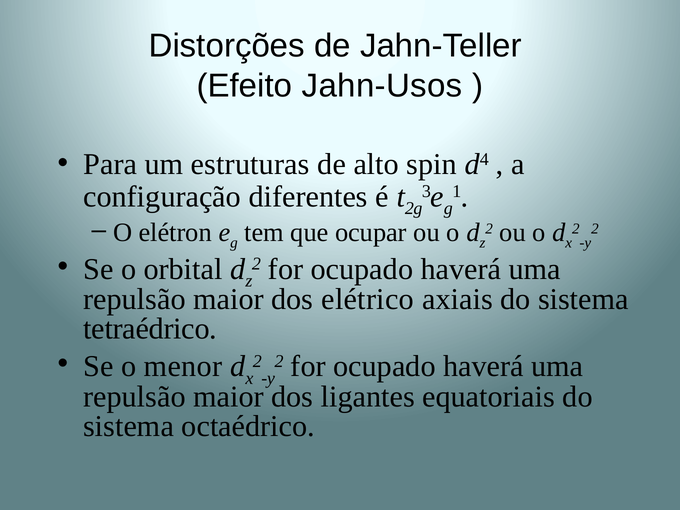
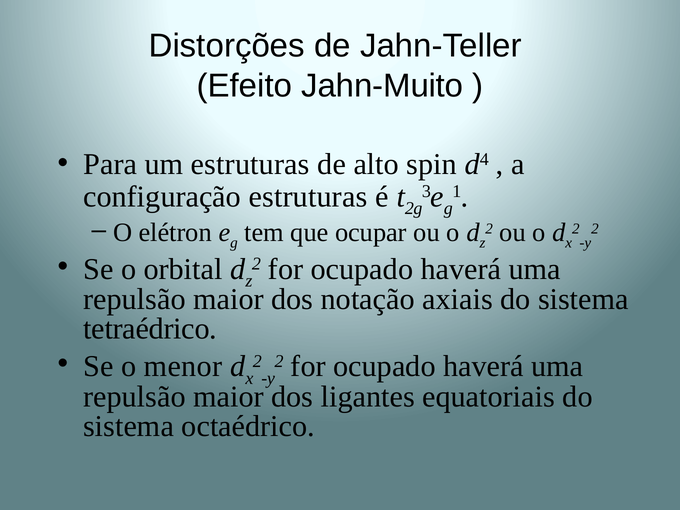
Jahn-Usos: Jahn-Usos -> Jahn-Muito (382, 86)
configuração diferentes: diferentes -> estruturas (308, 197)
elétrico: elétrico -> notação (368, 299)
